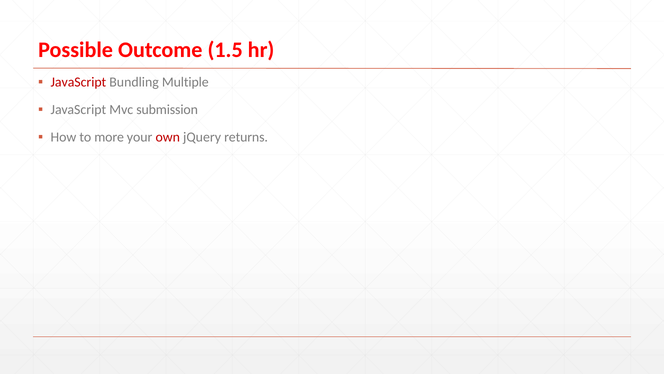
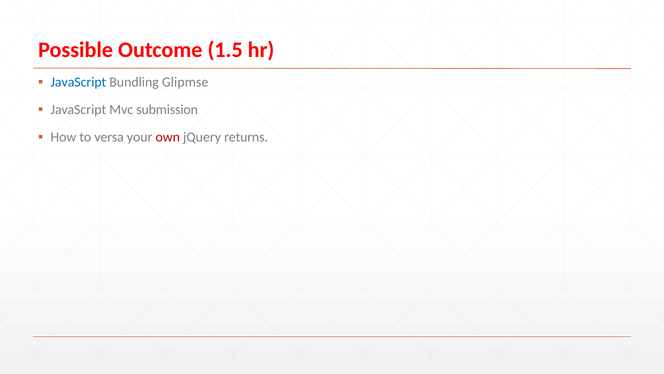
JavaScript colour: red -> blue (78, 82)
Multiple: Multiple -> Glipmse (185, 82)
more: more -> versa (109, 137)
